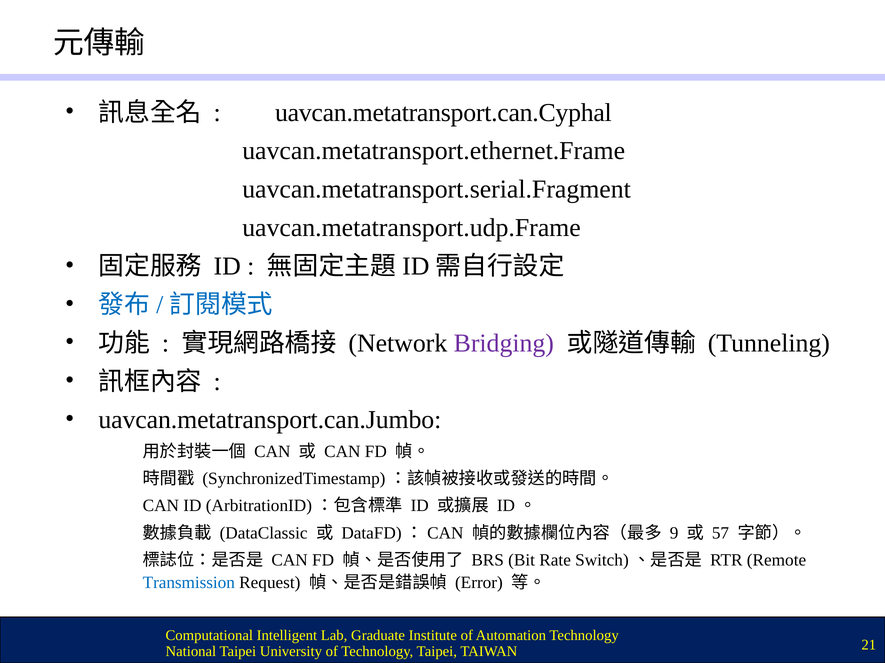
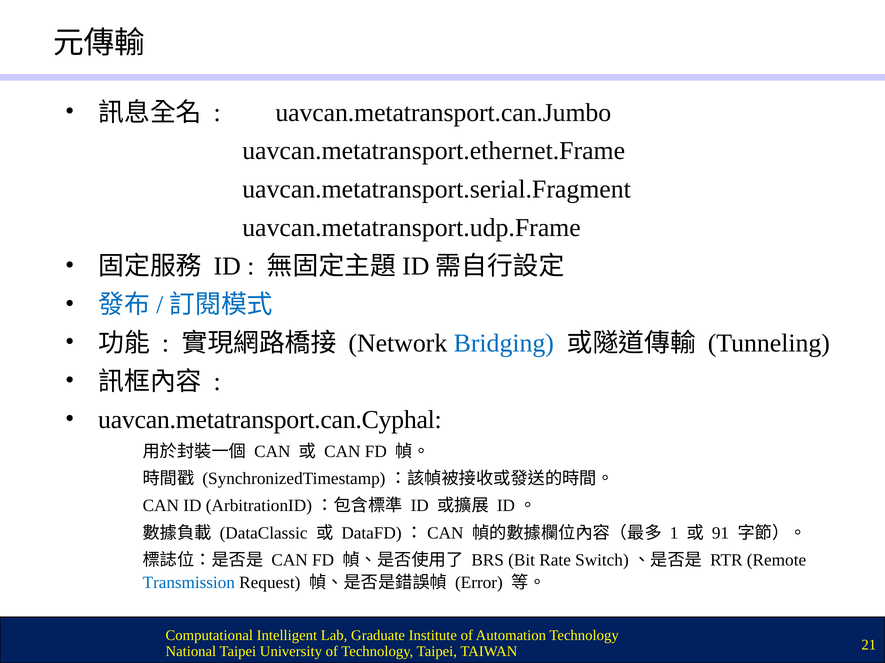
uavcan.metatransport.can.Cyphal: uavcan.metatransport.can.Cyphal -> uavcan.metatransport.can.Jumbo (443, 113)
Bridging colour: purple -> blue (504, 343)
uavcan.metatransport.can.Jumbo: uavcan.metatransport.can.Jumbo -> uavcan.metatransport.can.Cyphal (270, 420)
9: 9 -> 1 (674, 534)
57: 57 -> 91 (721, 534)
